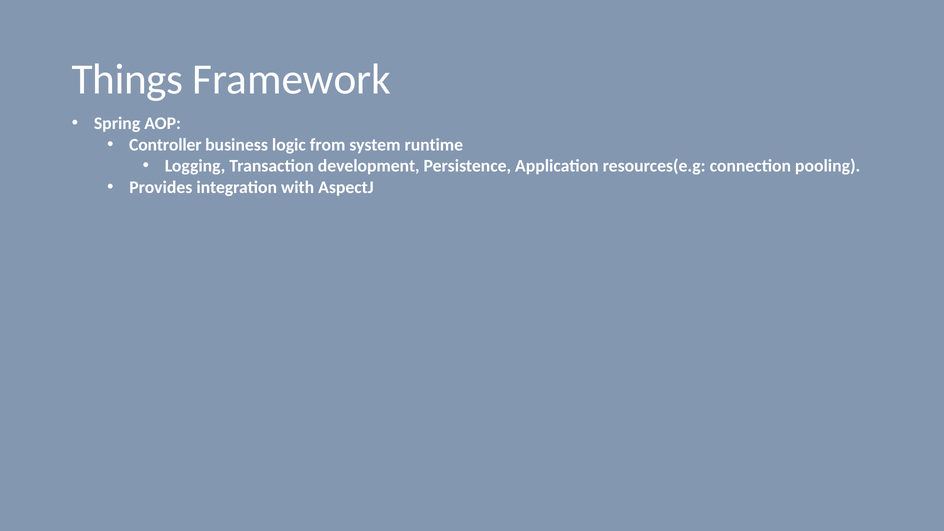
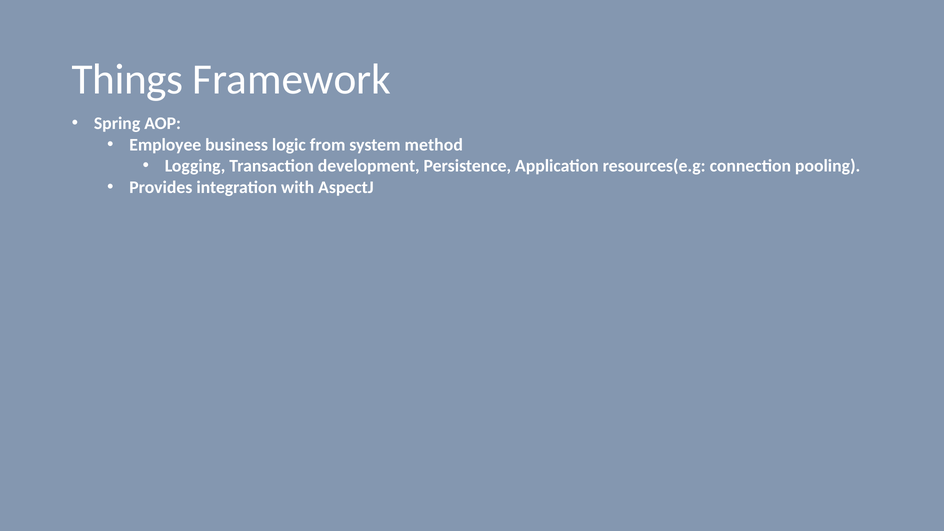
Controller: Controller -> Employee (165, 145)
runtime: runtime -> method (434, 145)
